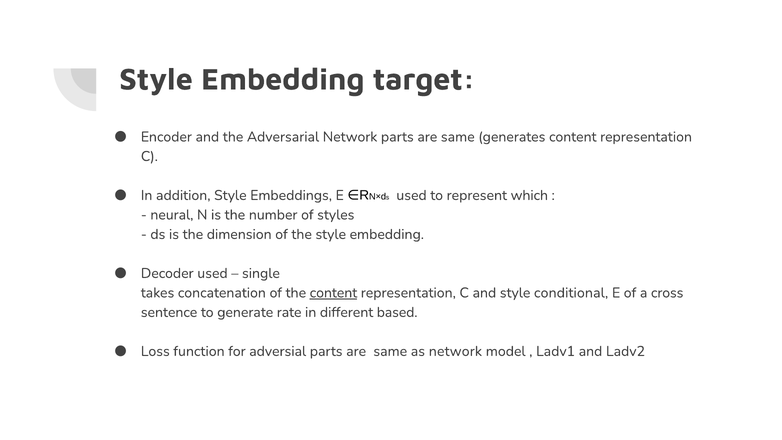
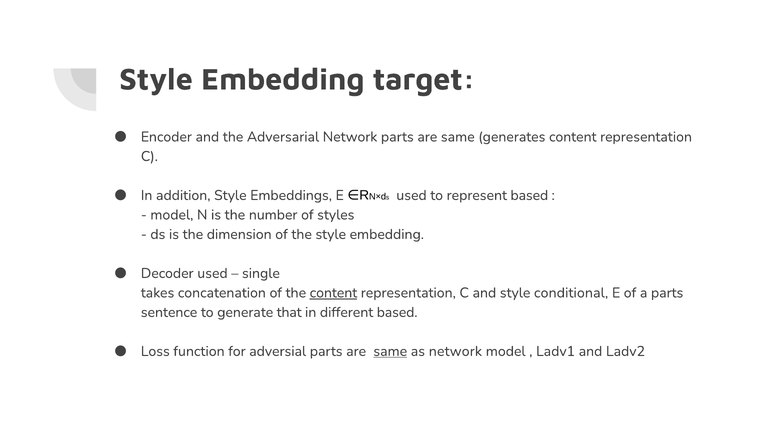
represent which: which -> based (529, 195)
neural: neural -> model (172, 215)
a cross: cross -> parts (667, 293)
rate: rate -> that (289, 312)
same underline: none -> present (390, 351)
